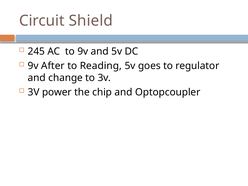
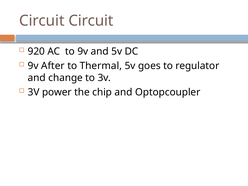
Circuit Shield: Shield -> Circuit (91, 21)
245: 245 -> 920 (36, 51)
Reading: Reading -> Thermal (101, 66)
